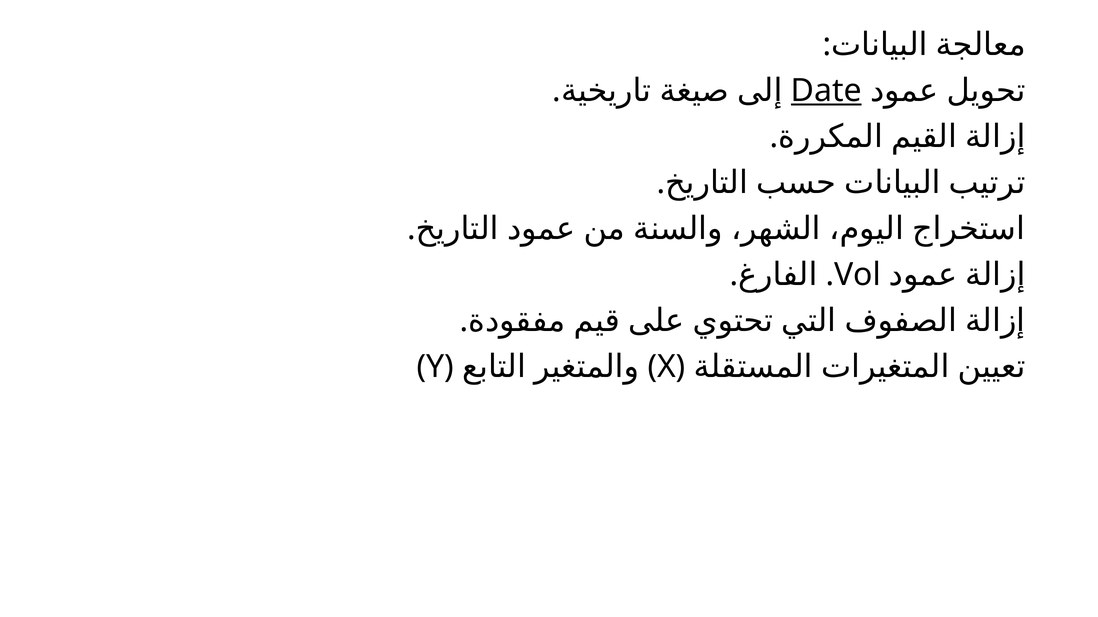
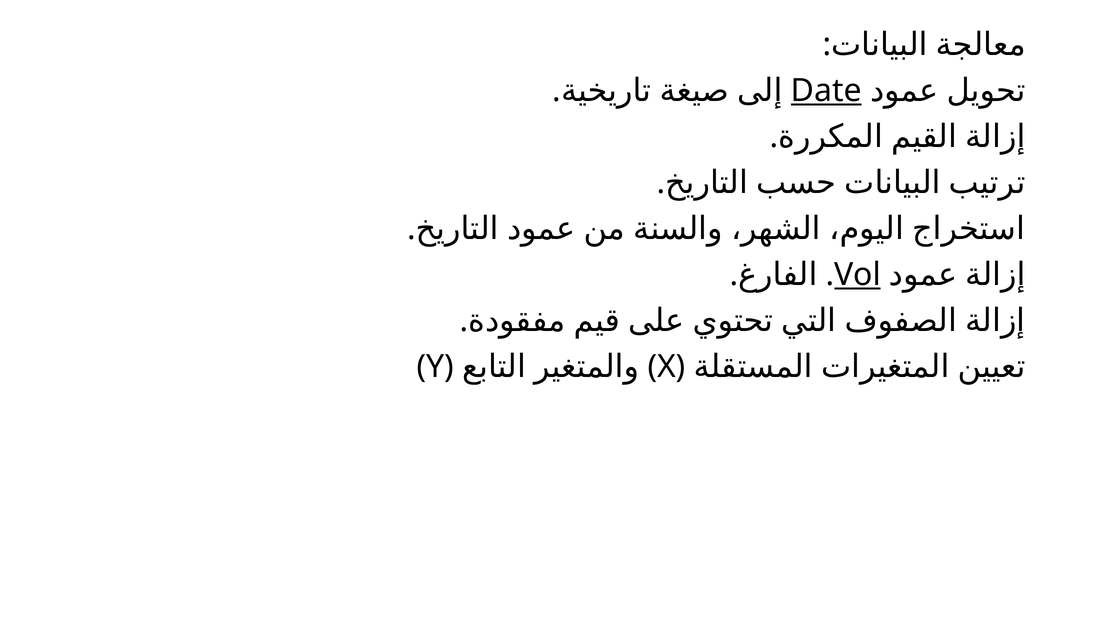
Vol underline: none -> present (858, 275)
